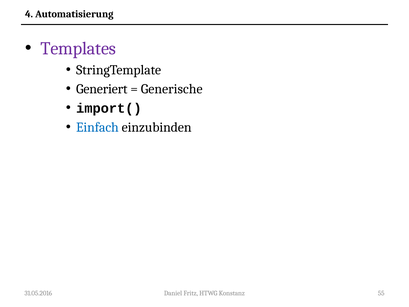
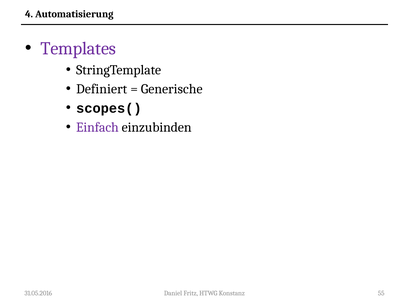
Generiert: Generiert -> Definiert (102, 89)
import(: import( -> scopes( (109, 108)
Einfach colour: blue -> purple (97, 127)
